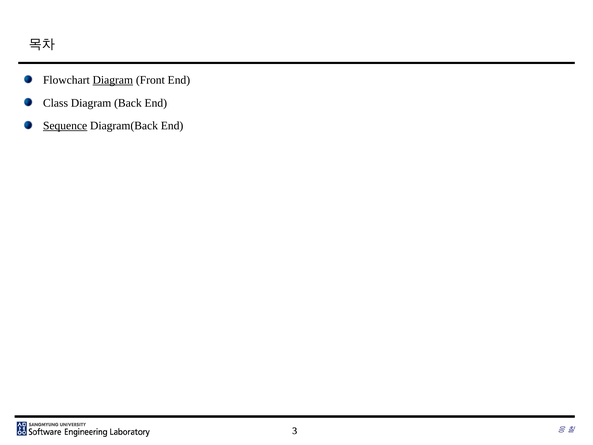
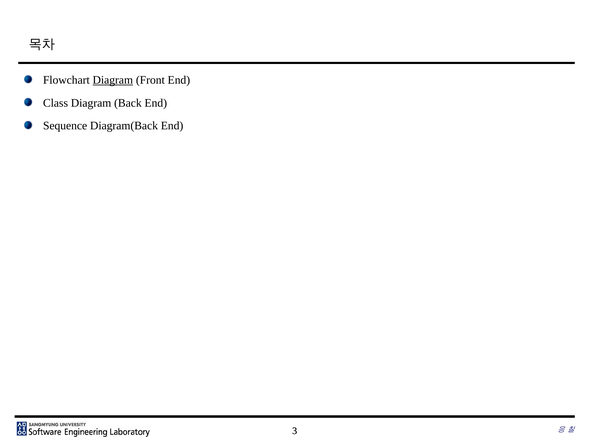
Sequence underline: present -> none (65, 126)
